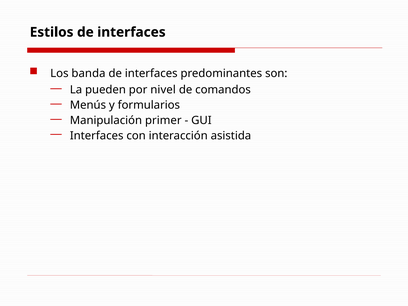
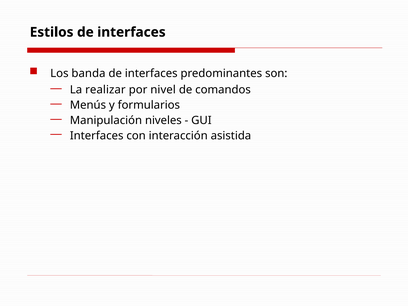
pueden: pueden -> realizar (105, 90)
primer: primer -> niveles (163, 120)
